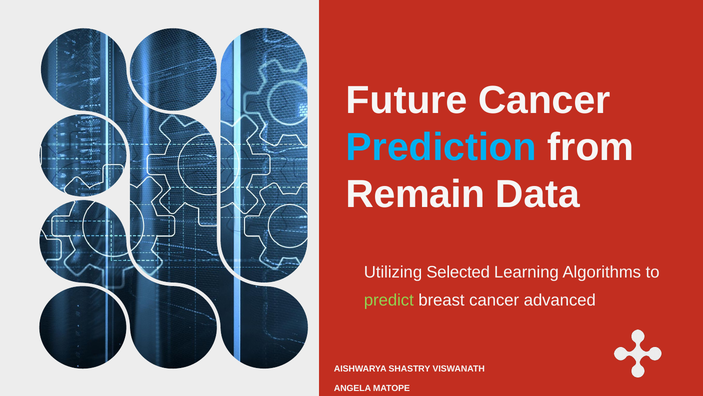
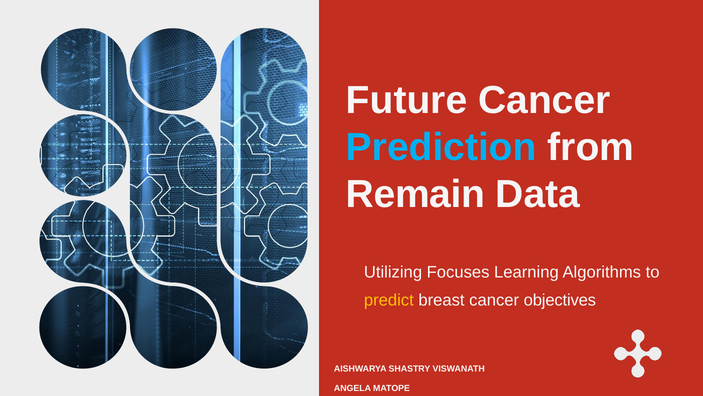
Selected: Selected -> Focuses (458, 272)
predict colour: light green -> yellow (389, 300)
advanced: advanced -> objectives (560, 300)
